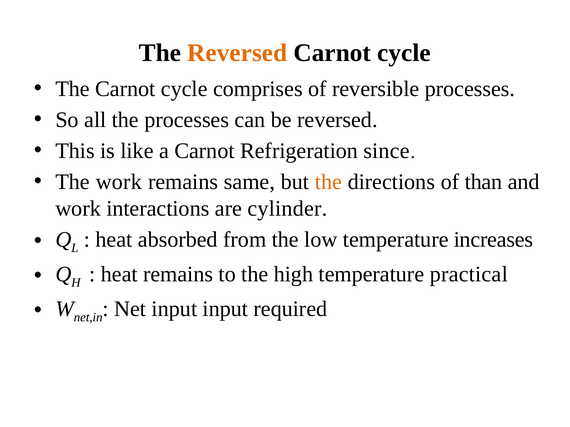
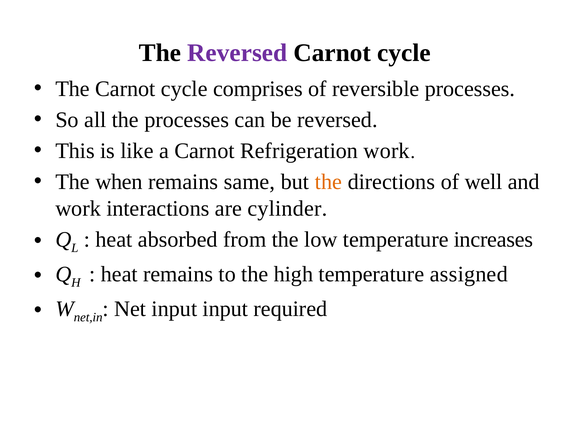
Reversed colour: orange -> purple (237, 53)
Refrigeration since: since -> work (387, 151)
The work: work -> when (119, 182)
than: than -> well (484, 182)
practical: practical -> assigned (469, 274)
